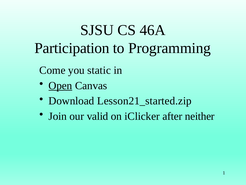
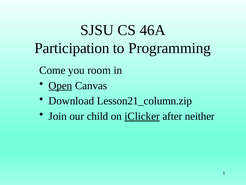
static: static -> room (99, 70)
Lesson21_started.zip: Lesson21_started.zip -> Lesson21_column.zip (144, 101)
valid: valid -> child (98, 116)
iClicker underline: none -> present (142, 116)
